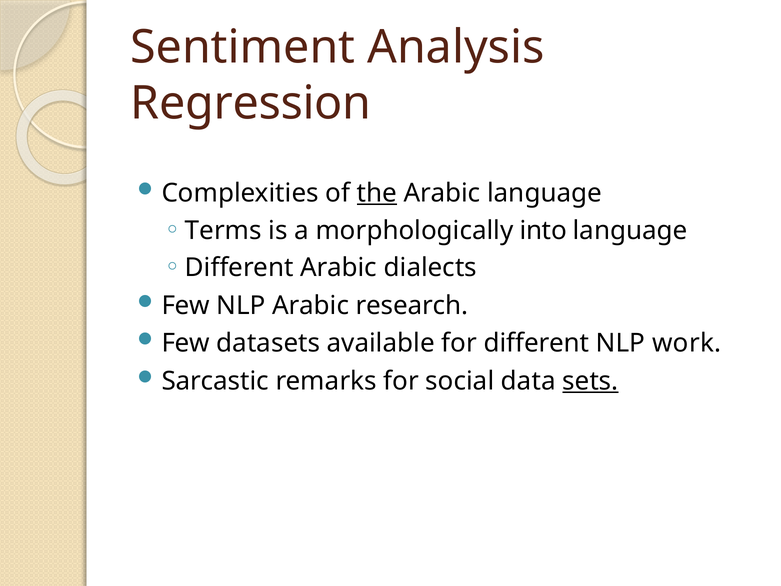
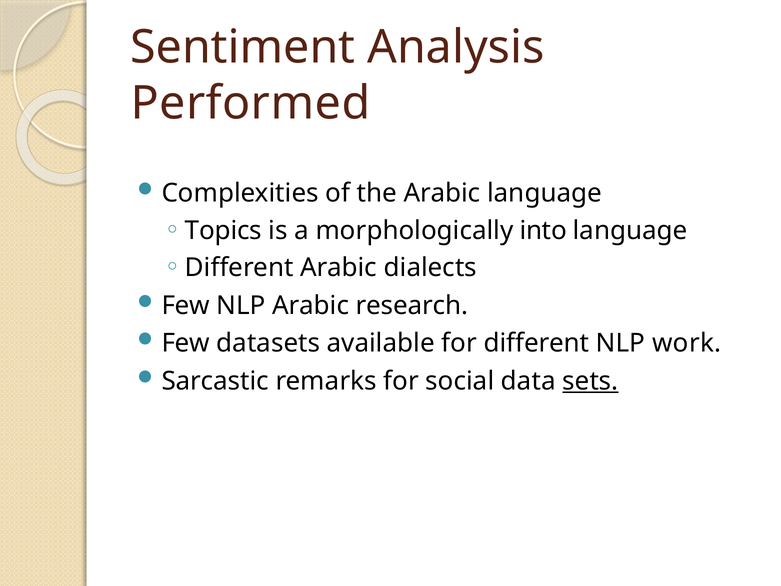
Regression: Regression -> Performed (250, 104)
the underline: present -> none (377, 193)
Terms: Terms -> Topics (223, 230)
